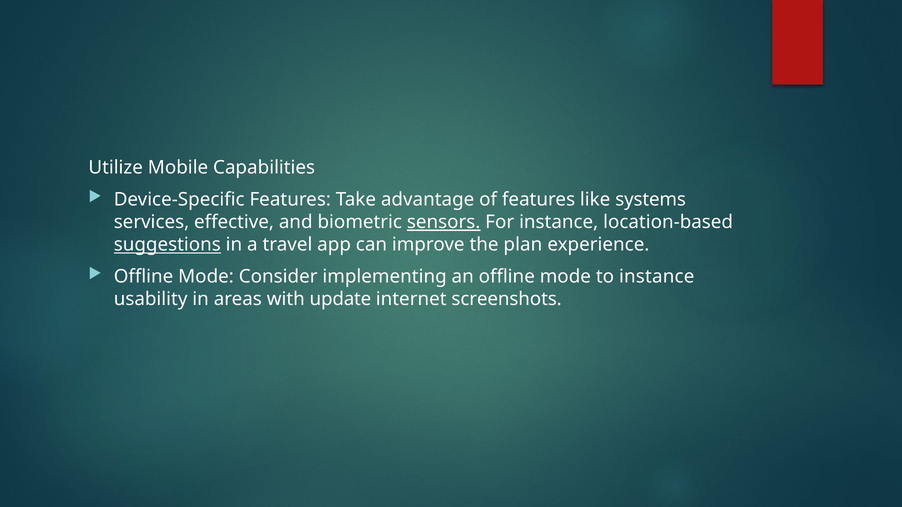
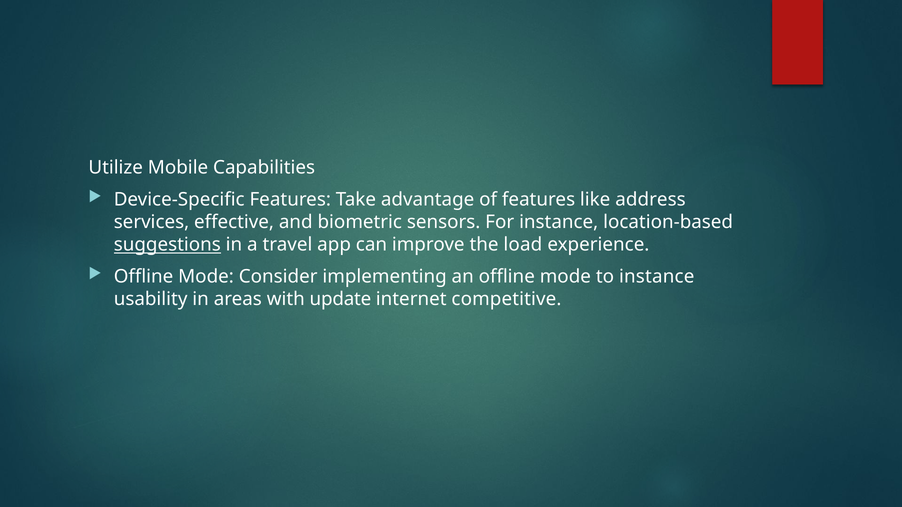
systems: systems -> address (651, 200)
sensors underline: present -> none (444, 222)
plan: plan -> load (523, 245)
screenshots: screenshots -> competitive (507, 299)
